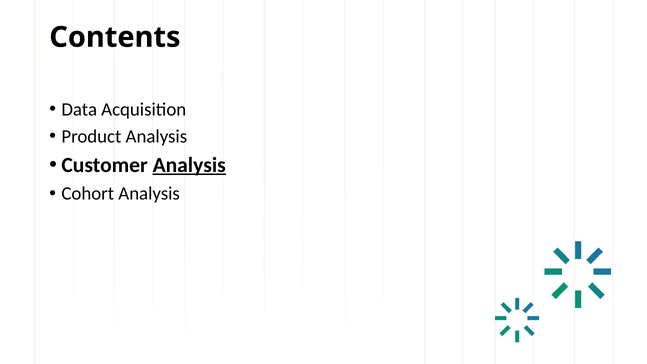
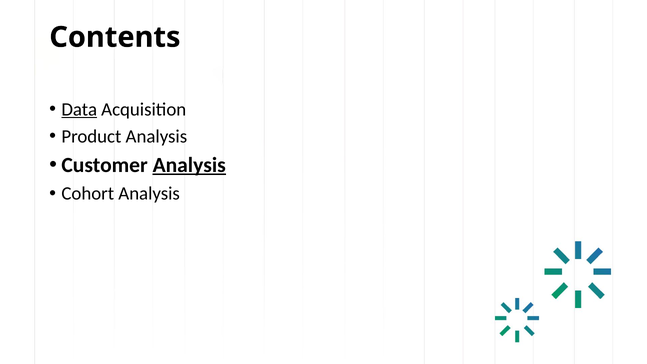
Data underline: none -> present (79, 109)
